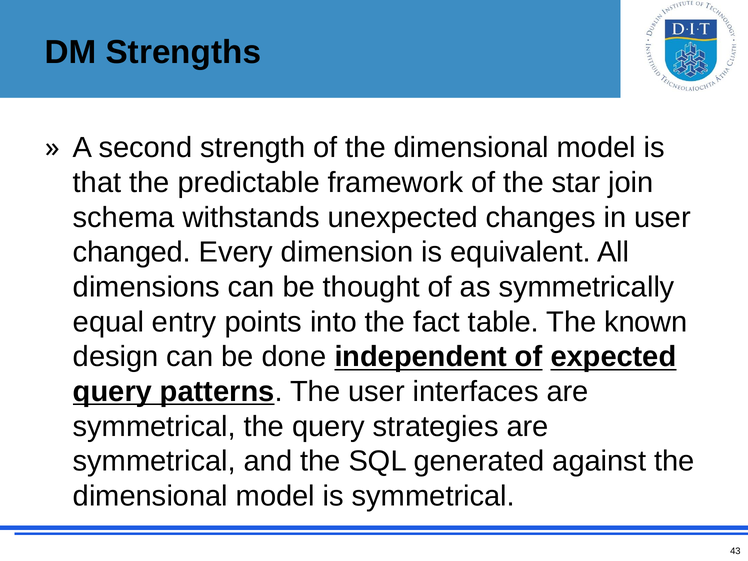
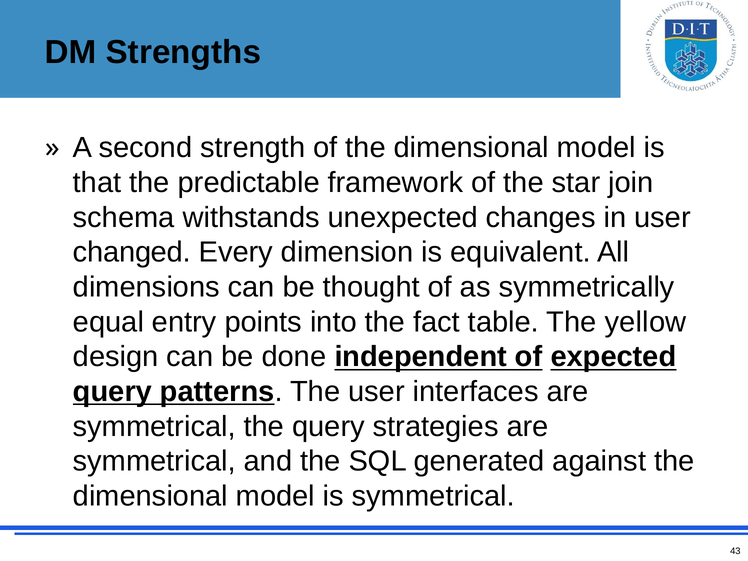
known: known -> yellow (646, 322)
